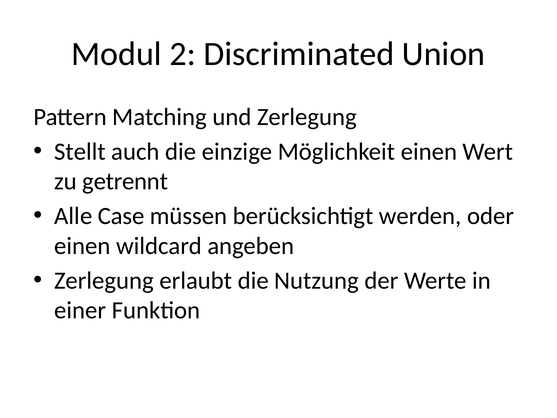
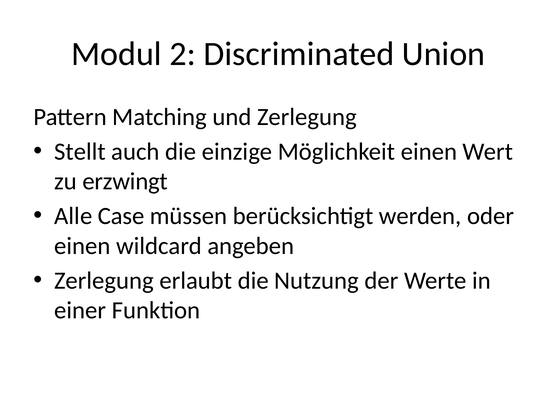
getrennt: getrennt -> erzwingt (125, 181)
